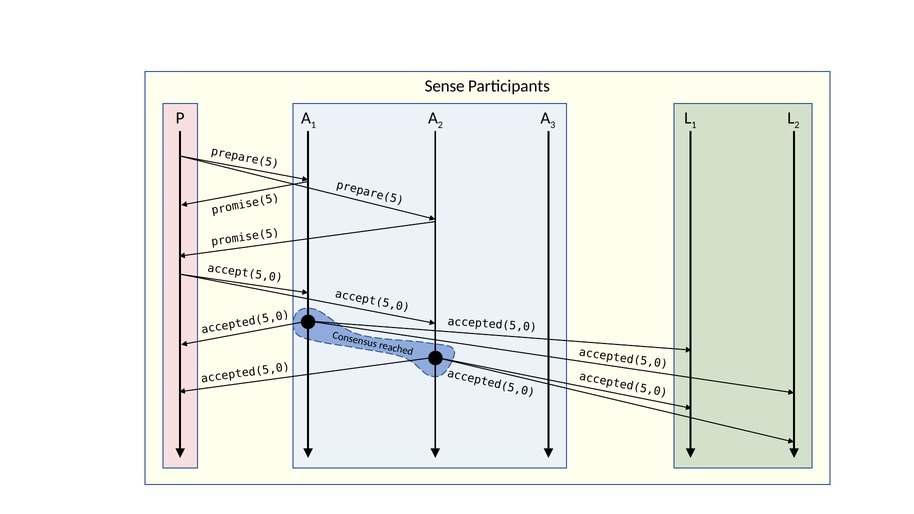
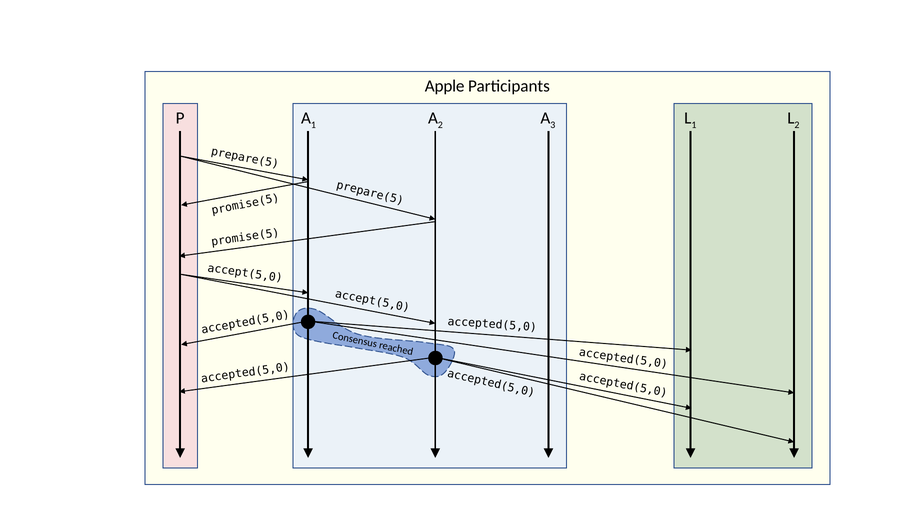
Sense: Sense -> Apple (445, 86)
